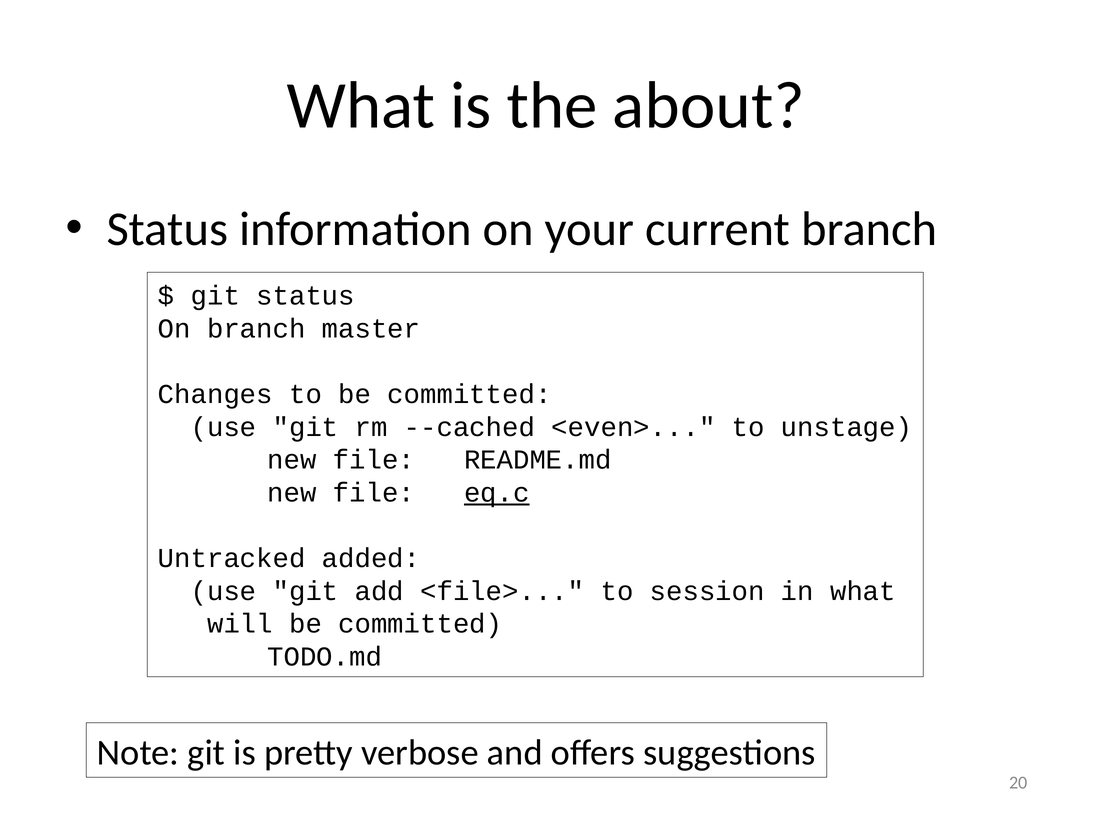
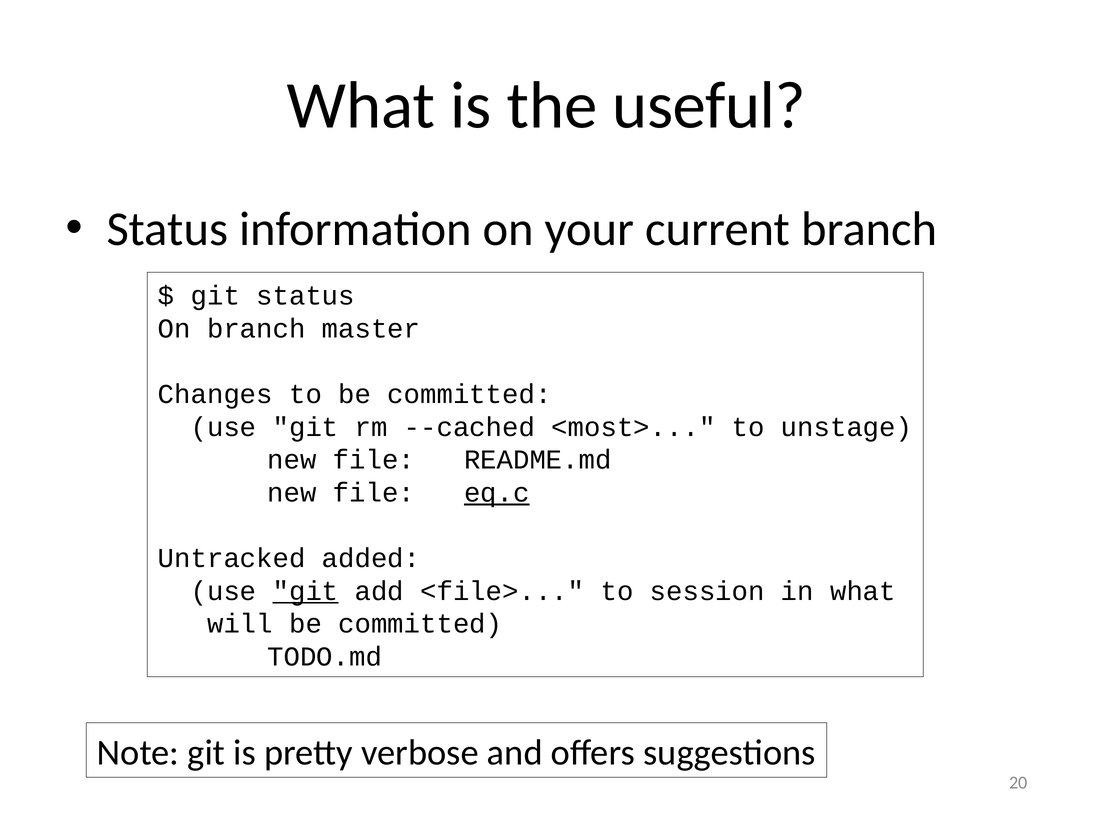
about: about -> useful (709, 106)
<even>: <even> -> <most> (633, 427)
git underline: none -> present (306, 591)
